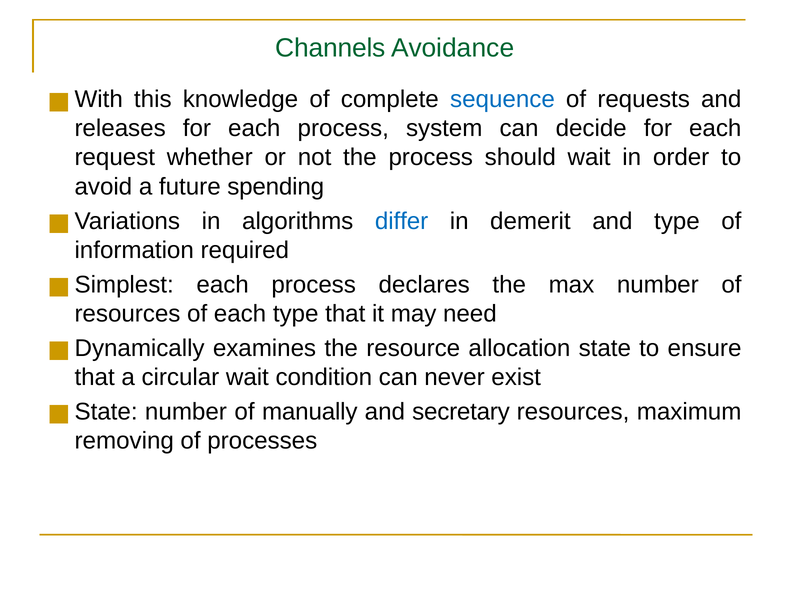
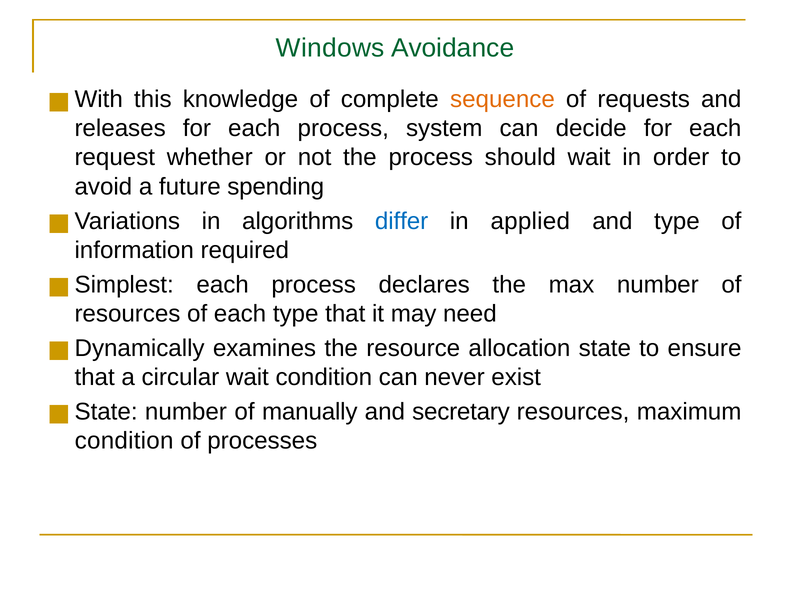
Channels: Channels -> Windows (330, 48)
sequence colour: blue -> orange (502, 99)
demerit: demerit -> applied (530, 221)
removing: removing -> condition (124, 441)
